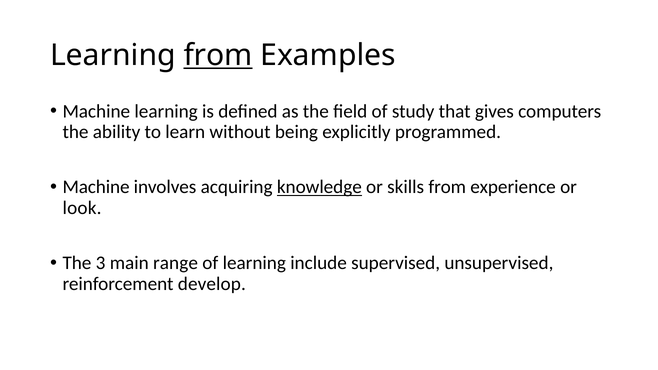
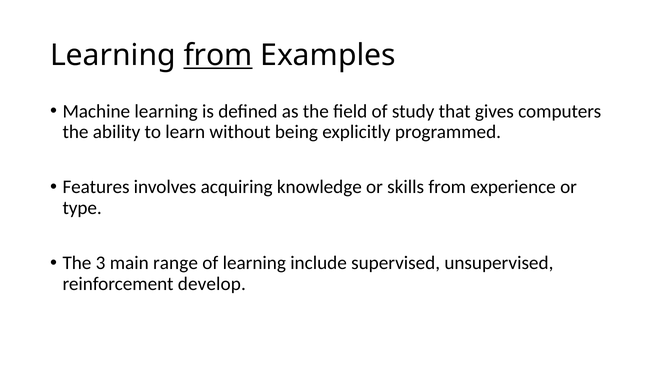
Machine: Machine -> Features (96, 187)
knowledge underline: present -> none (319, 187)
look: look -> type (82, 208)
